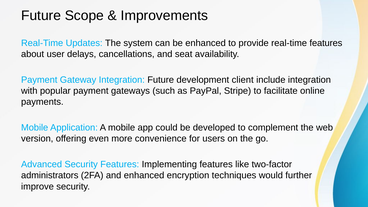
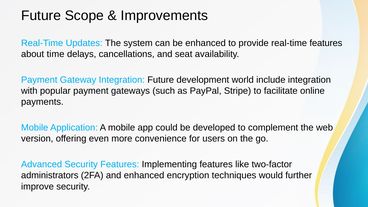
user: user -> time (56, 54)
client: client -> world (243, 80)
